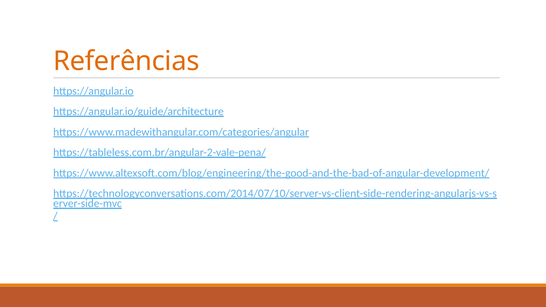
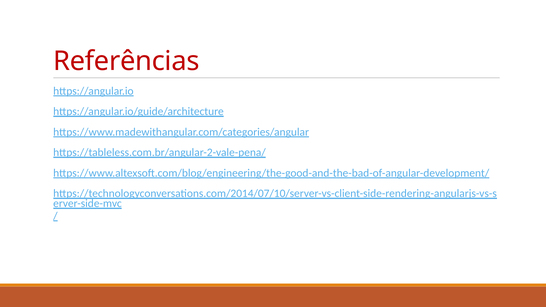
Referências colour: orange -> red (126, 61)
